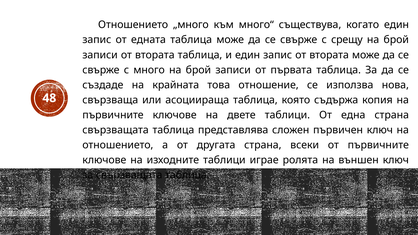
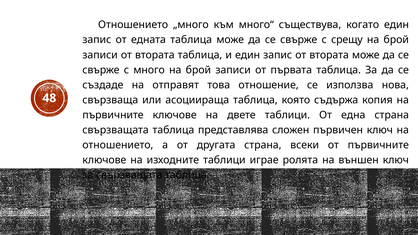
крайната: крайната -> отправят (176, 85)
